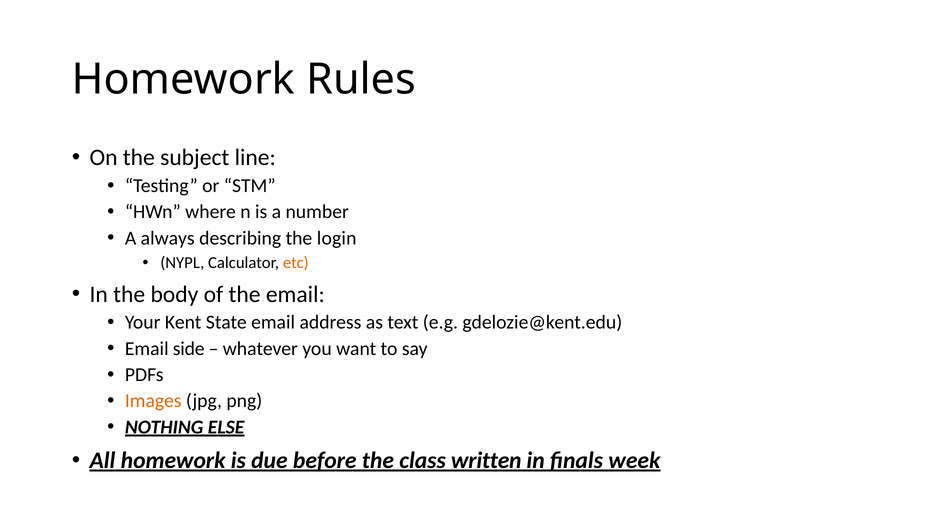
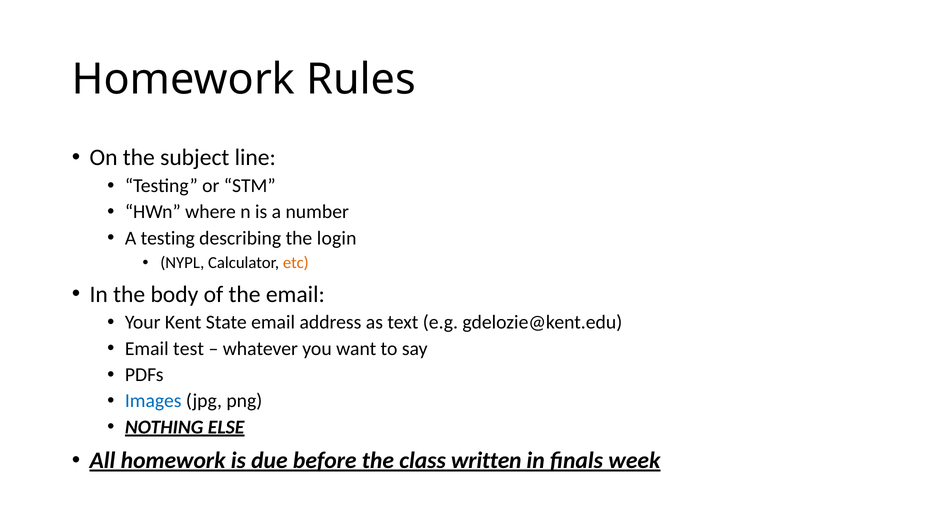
A always: always -> testing (168, 238)
side: side -> test (189, 348)
Images colour: orange -> blue (153, 401)
